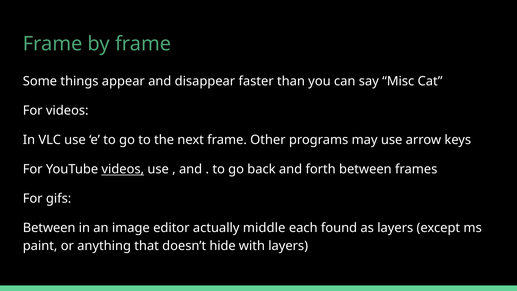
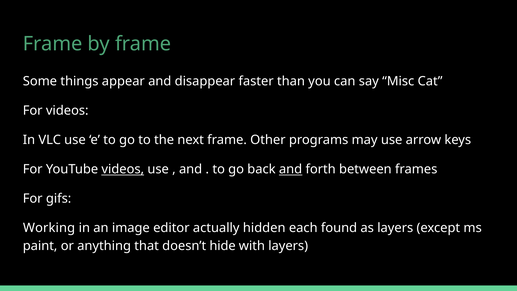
and underline: none -> present (291, 169)
Between: Between -> Working (49, 228)
middle: middle -> hidden (264, 228)
